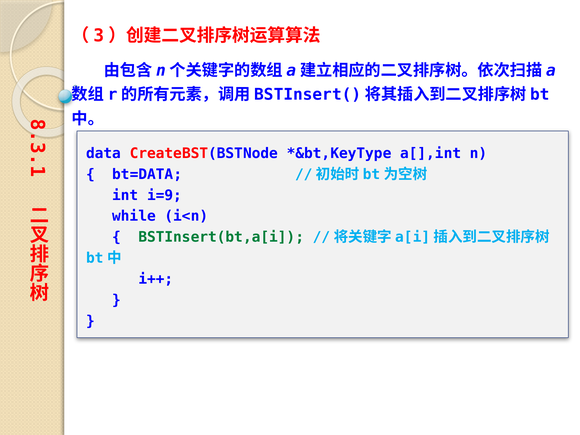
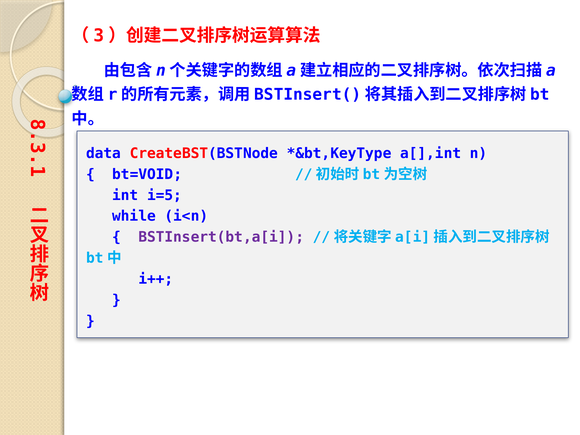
bt=DATA: bt=DATA -> bt=VOID (147, 174)
i=9: i=9 -> i=5 (165, 195)
BSTInsert(bt,a[i colour: green -> purple (221, 237)
